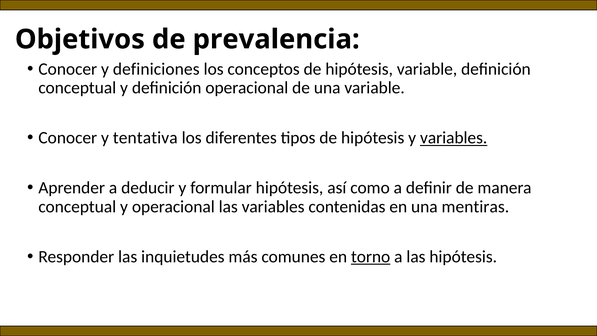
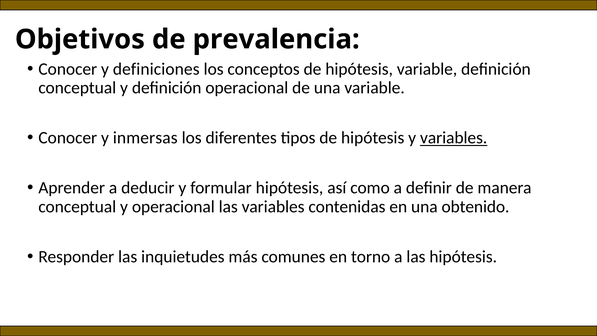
tentativa: tentativa -> inmersas (145, 138)
mentiras: mentiras -> obtenido (475, 207)
torno underline: present -> none (371, 257)
